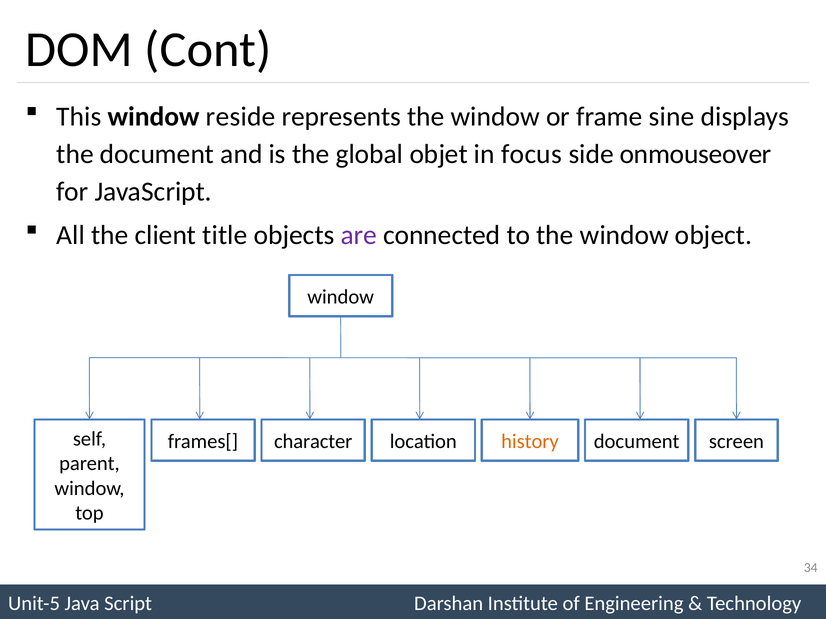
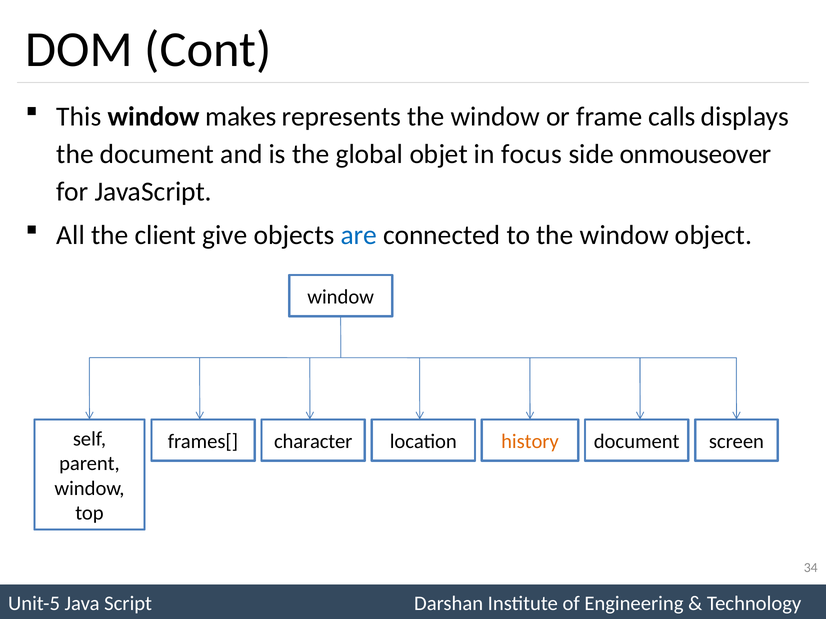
reside: reside -> makes (241, 117)
sine: sine -> calls (672, 117)
title: title -> give (225, 235)
are colour: purple -> blue (359, 235)
